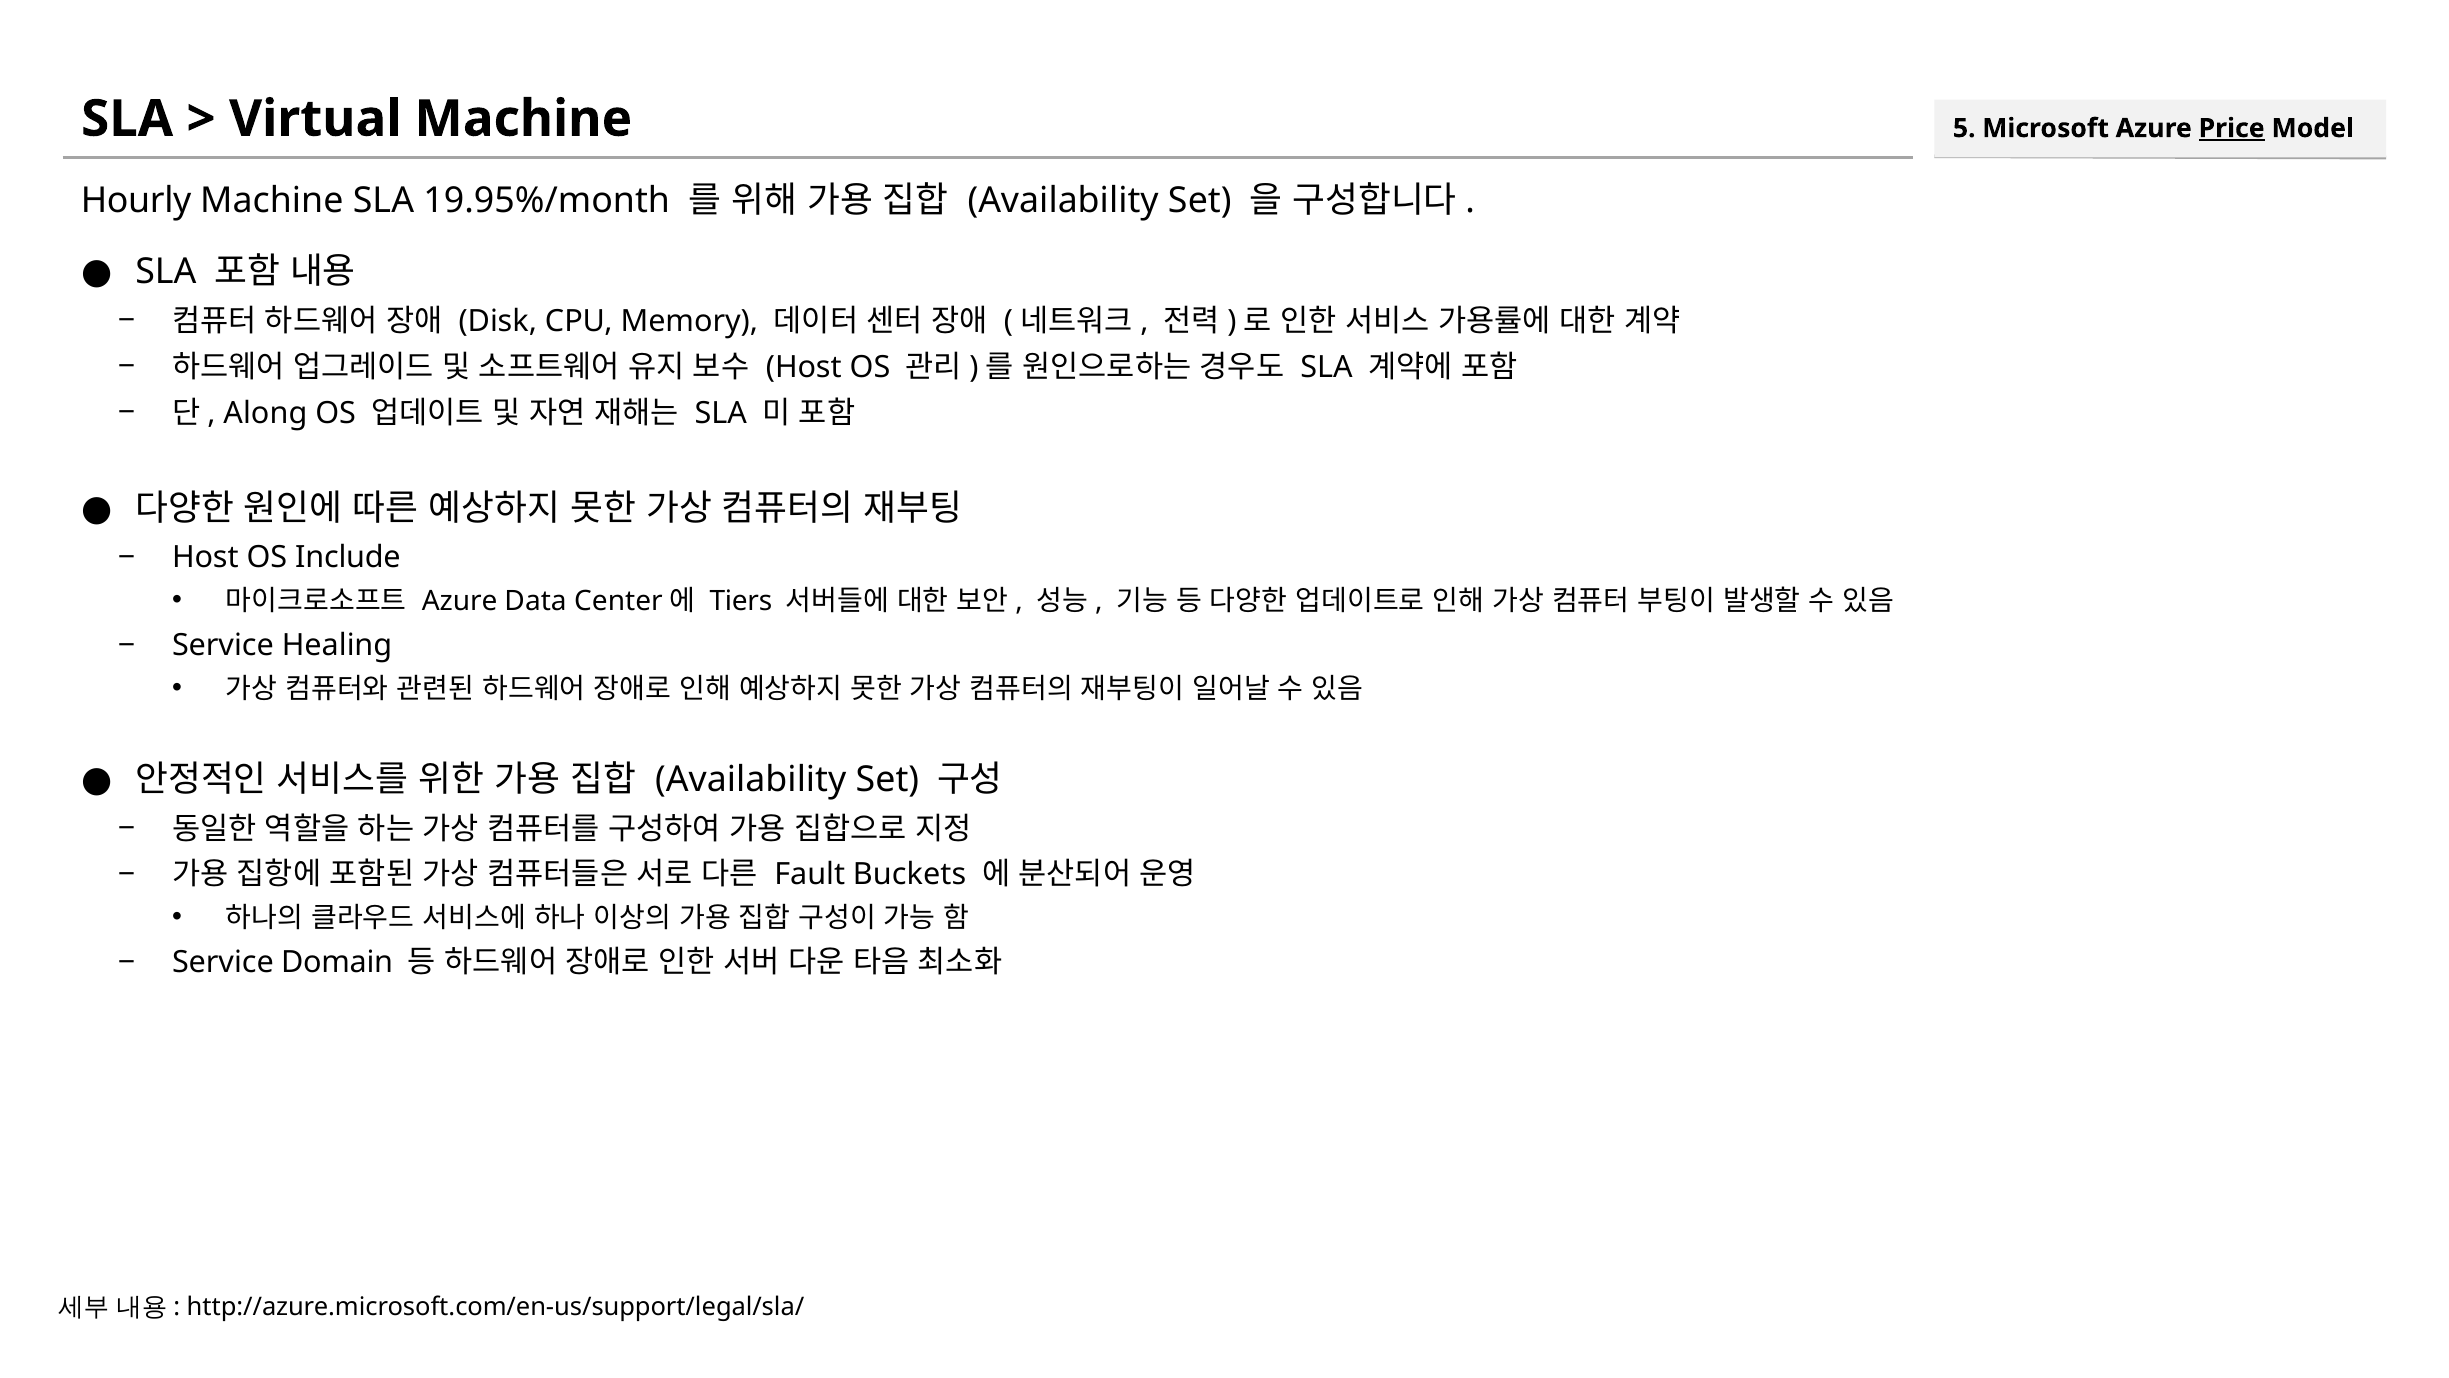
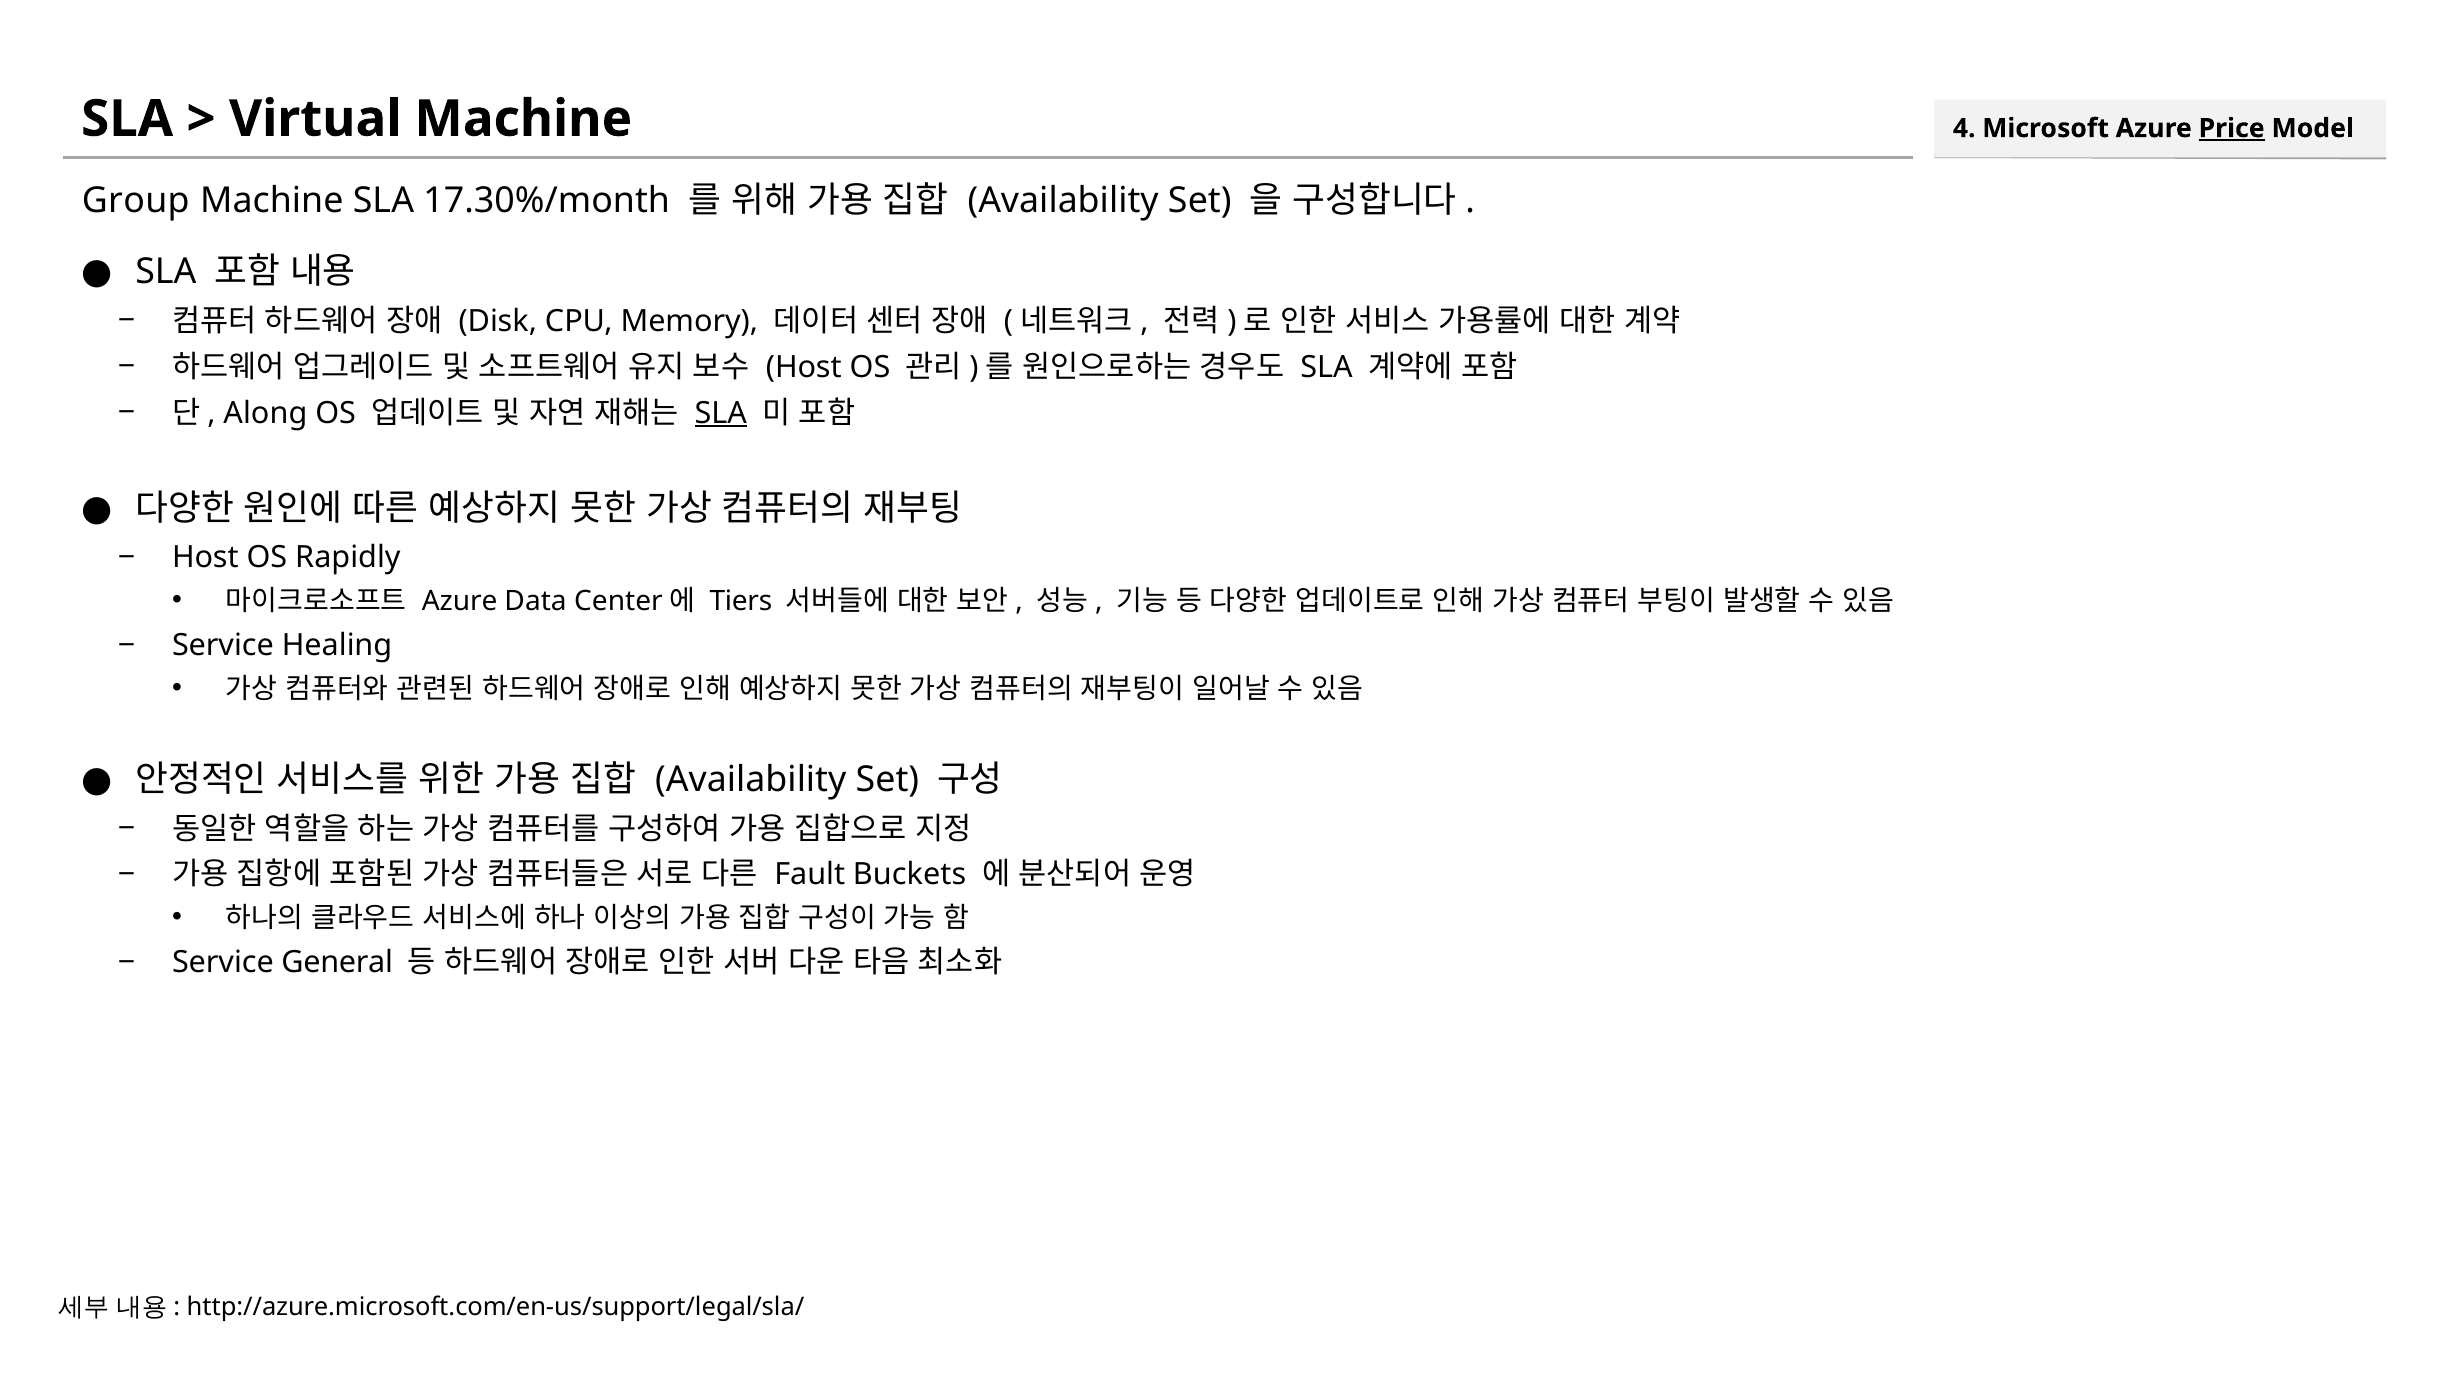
5: 5 -> 4 (1964, 128)
Hourly: Hourly -> Group (136, 200)
19.95%/month: 19.95%/month -> 17.30%/month (547, 200)
SLA underline: none -> present (721, 413)
Include: Include -> Rapidly (348, 557)
Domain: Domain -> General (337, 963)
